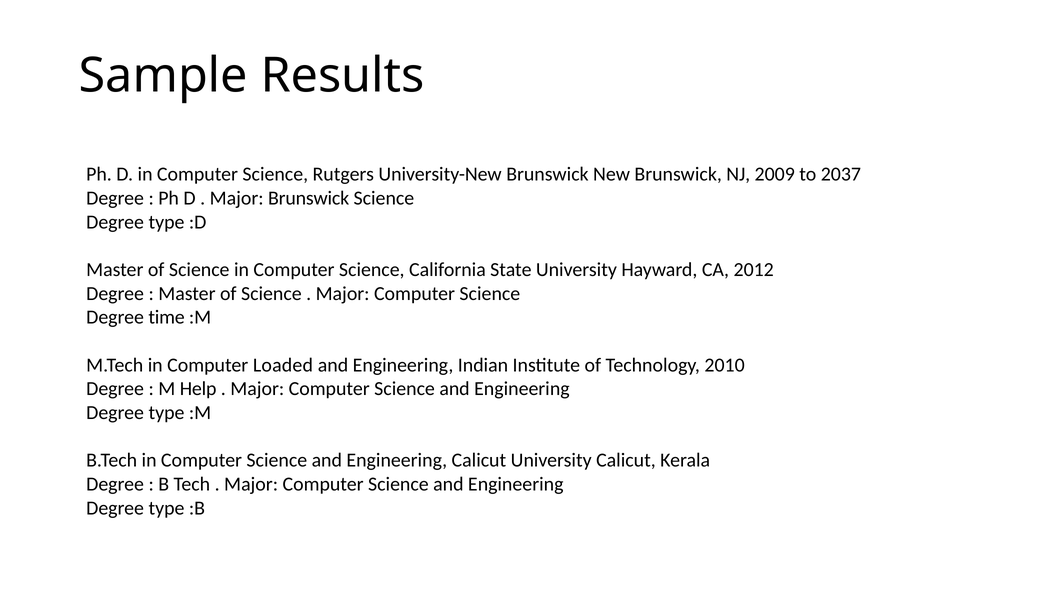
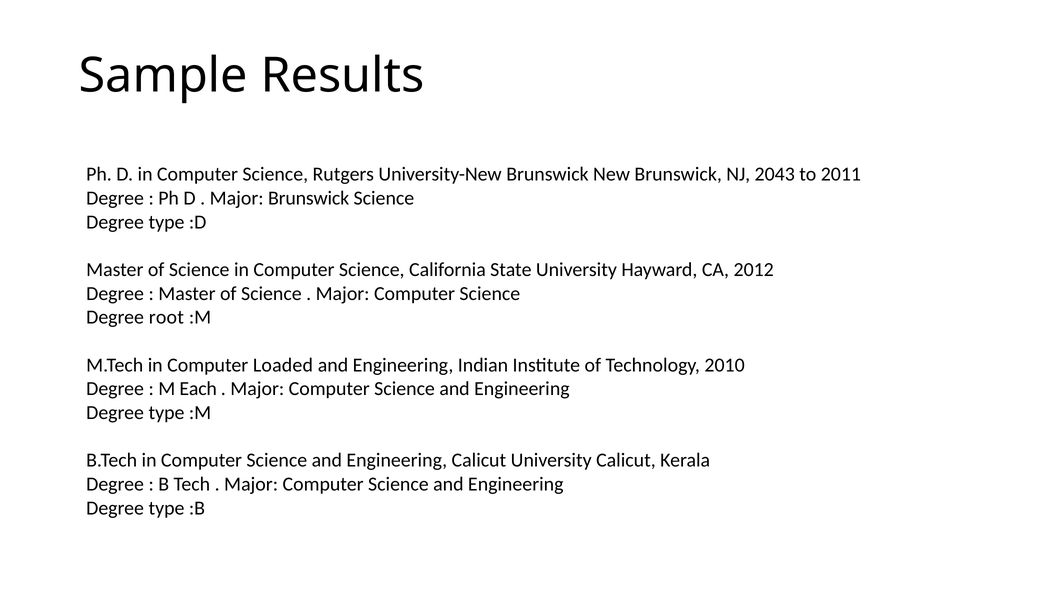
2009: 2009 -> 2043 (775, 174)
2037: 2037 -> 2011 (841, 174)
time: time -> root (166, 317)
Help: Help -> Each (198, 389)
